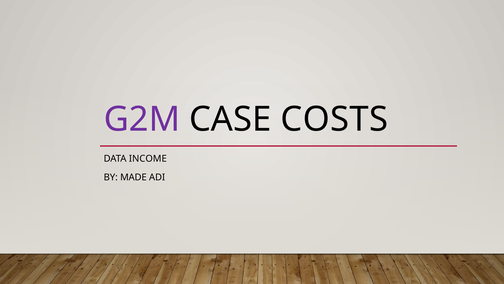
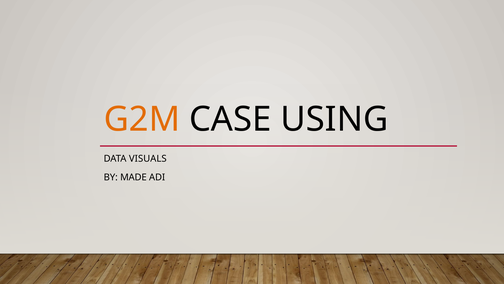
G2M colour: purple -> orange (142, 119)
COSTS: COSTS -> USING (334, 119)
INCOME: INCOME -> VISUALS (148, 158)
